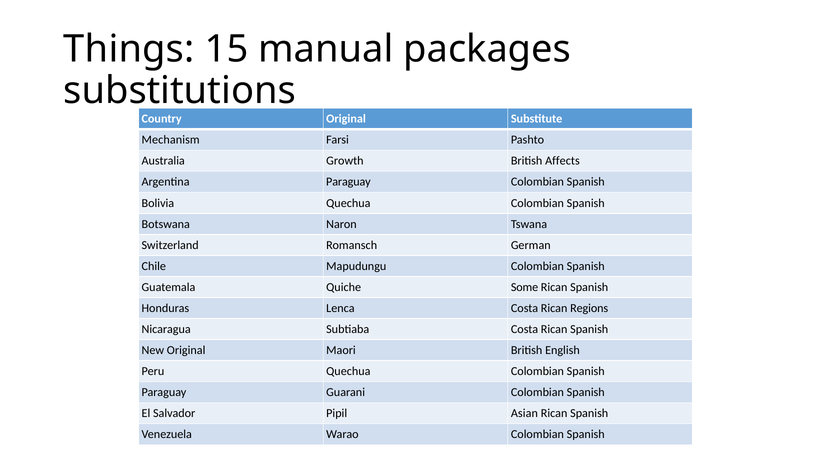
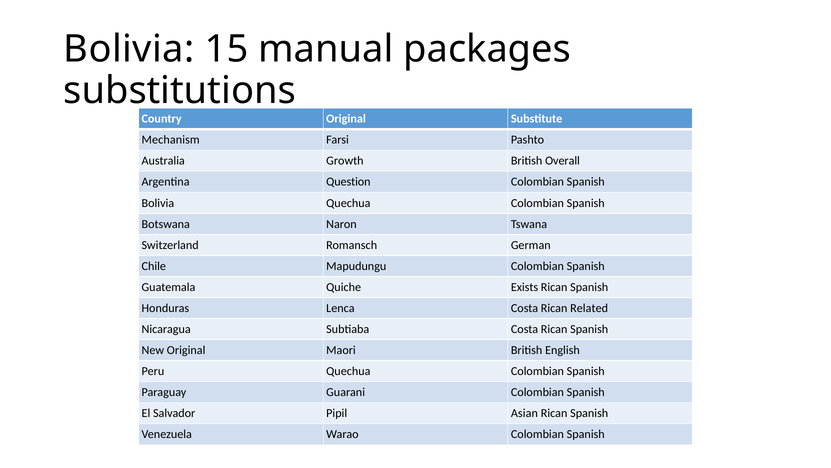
Things: Things -> Bolivia (129, 49)
Affects: Affects -> Overall (563, 161)
Argentina Paraguay: Paraguay -> Question (348, 182)
Some: Some -> Exists (525, 287)
Regions: Regions -> Related (589, 308)
